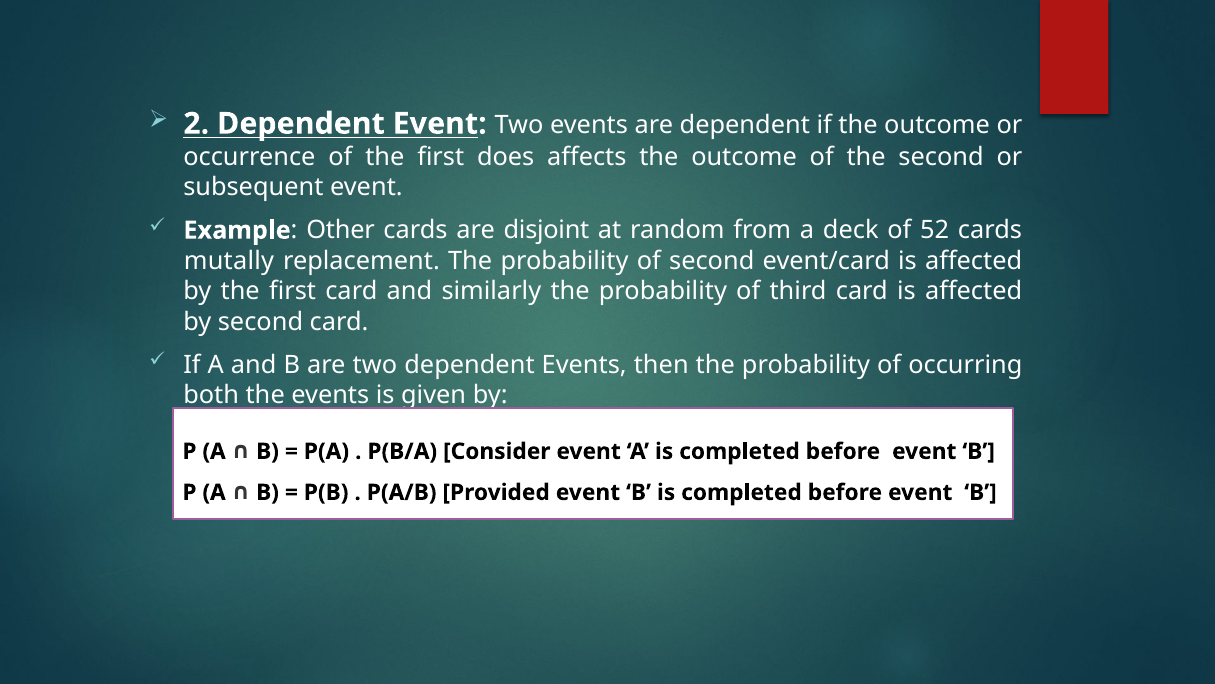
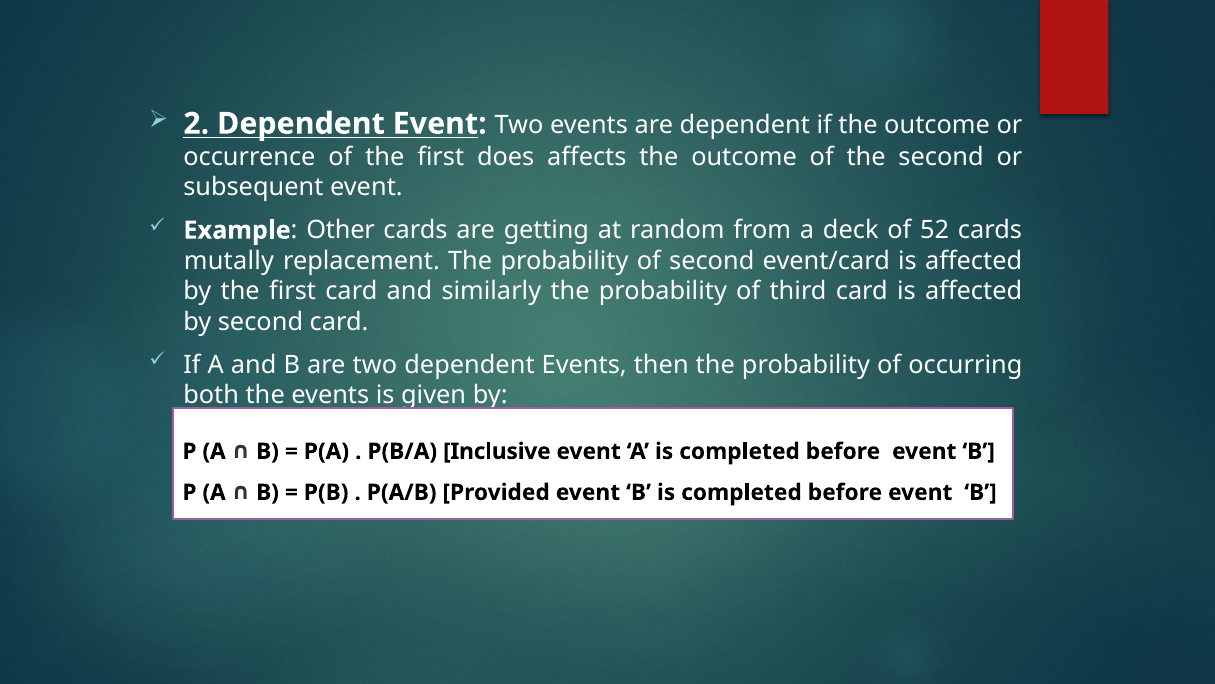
disjoint: disjoint -> getting (546, 230)
Consider: Consider -> Inclusive (497, 451)
